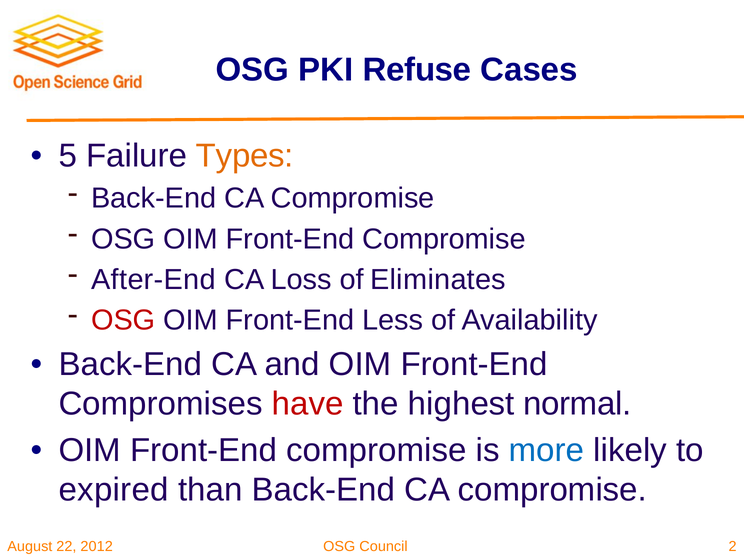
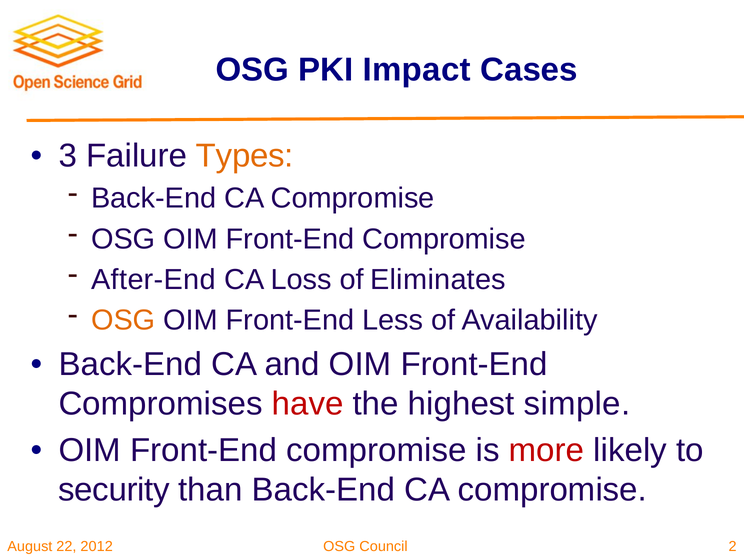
Refuse: Refuse -> Impact (417, 70)
5: 5 -> 3 (68, 156)
OSG colour: red -> orange (123, 320)
normal: normal -> simple (577, 404)
more colour: blue -> red (547, 450)
expired: expired -> security (114, 490)
